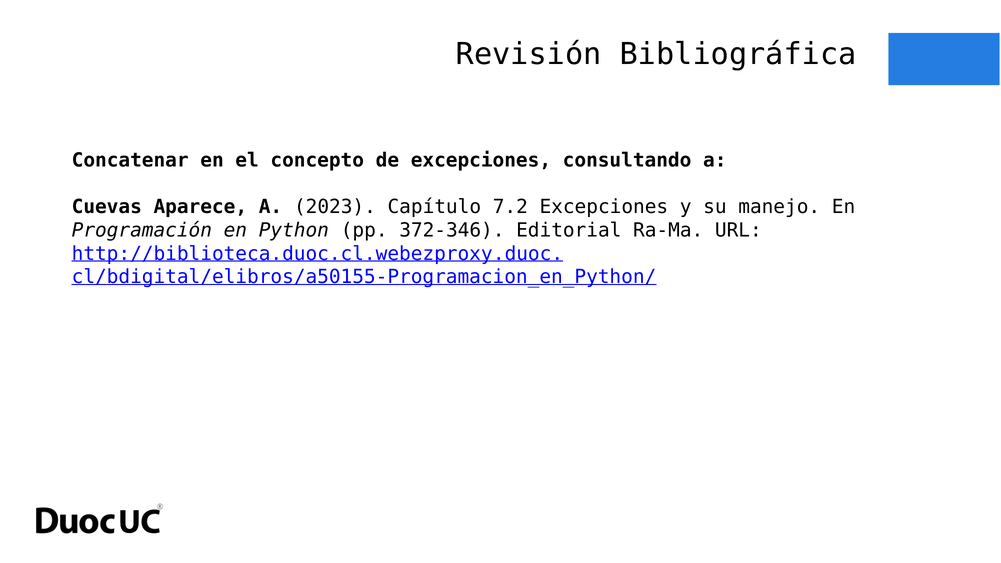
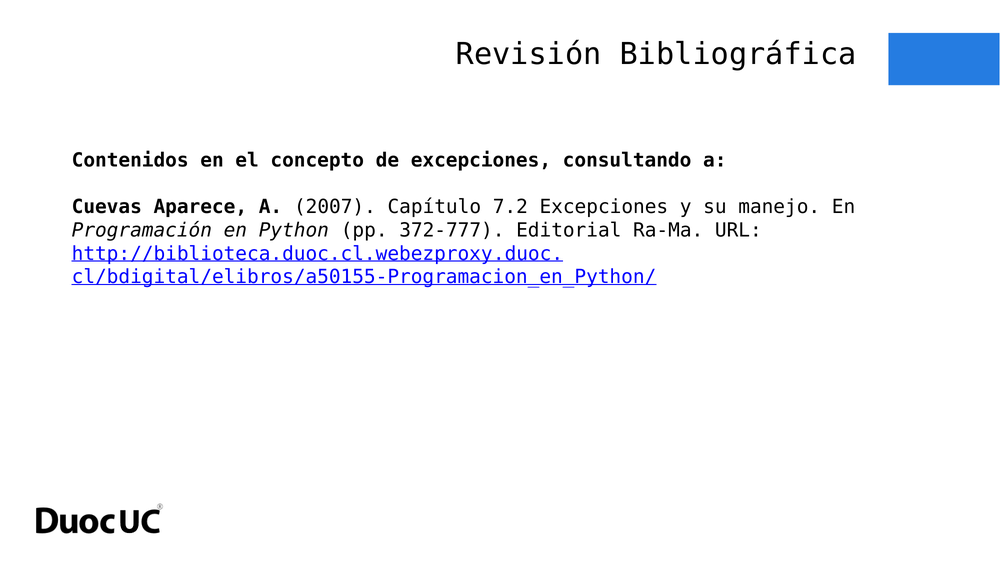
Concatenar: Concatenar -> Contenidos (130, 160)
2023: 2023 -> 2007 (335, 207)
372-346: 372-346 -> 372-777 (452, 230)
